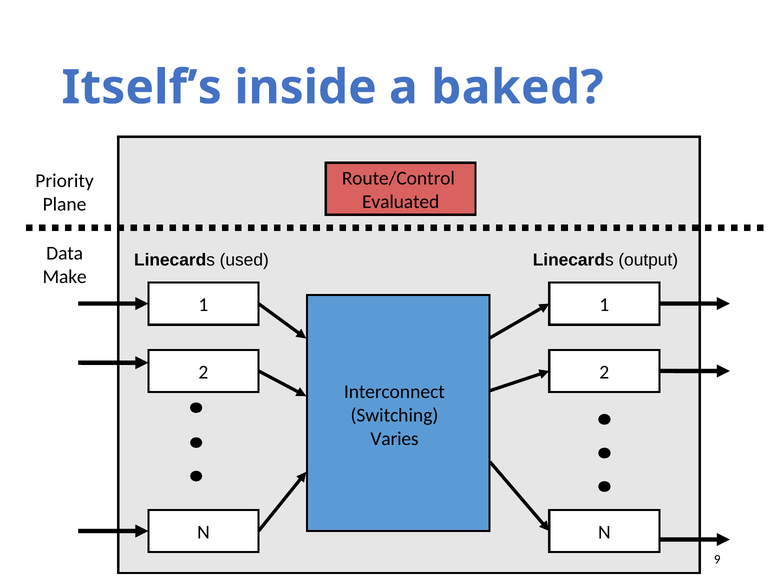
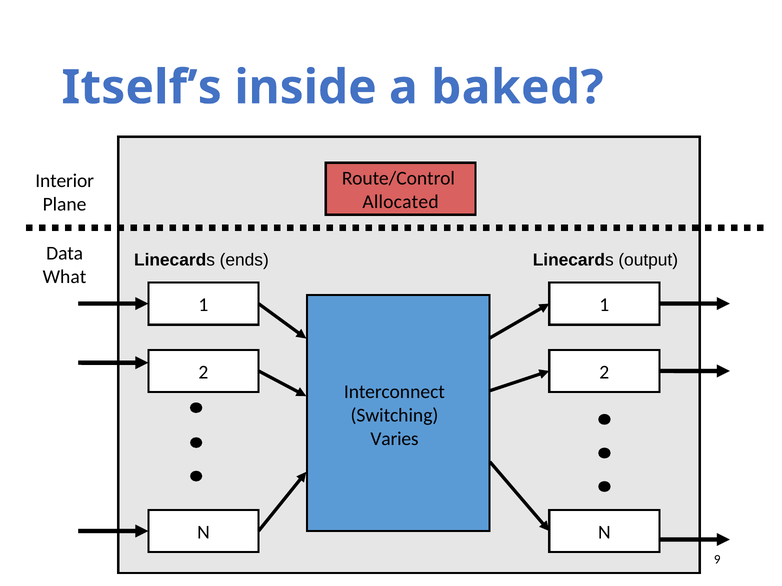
Priority: Priority -> Interior (65, 181)
Evaluated: Evaluated -> Allocated (401, 202)
used: used -> ends (244, 260)
Make: Make -> What (65, 277)
